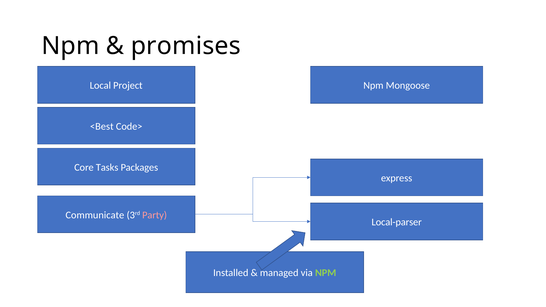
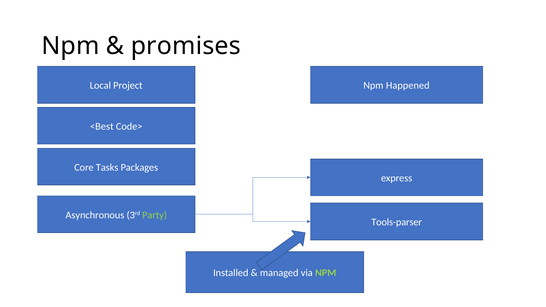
Mongoose: Mongoose -> Happened (408, 86)
Communicate: Communicate -> Asynchronous (95, 215)
Party colour: pink -> light green (155, 215)
Local-parser: Local-parser -> Tools-parser (397, 222)
